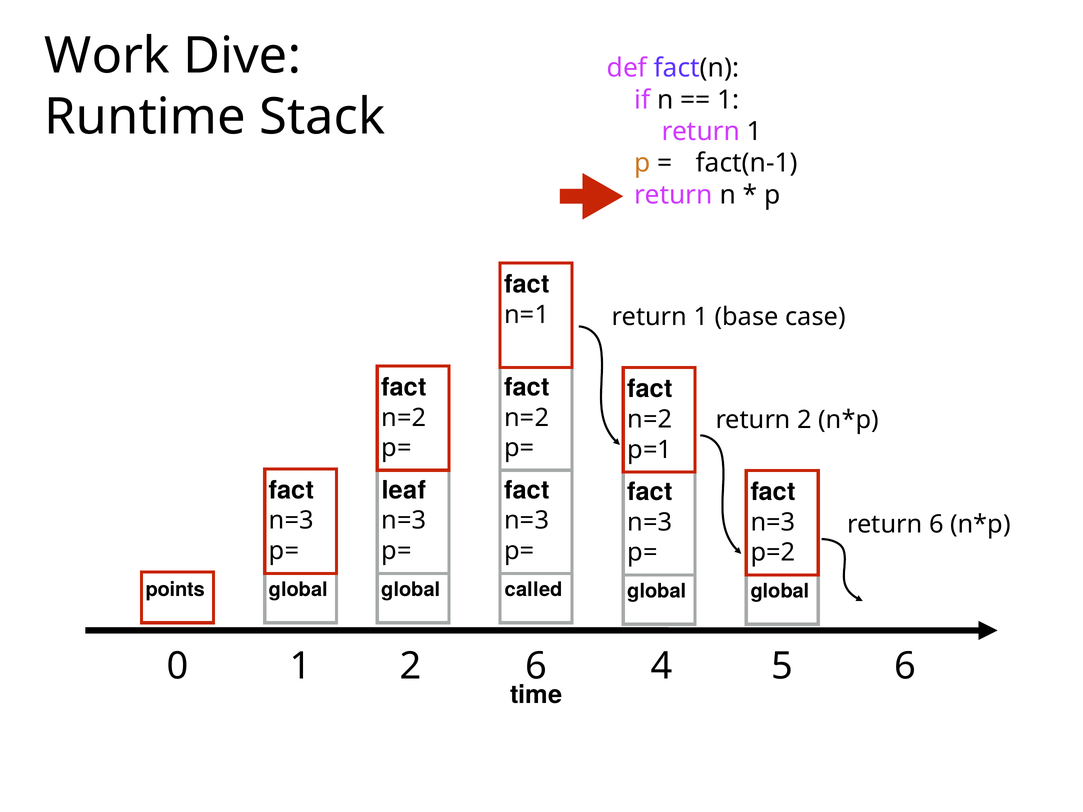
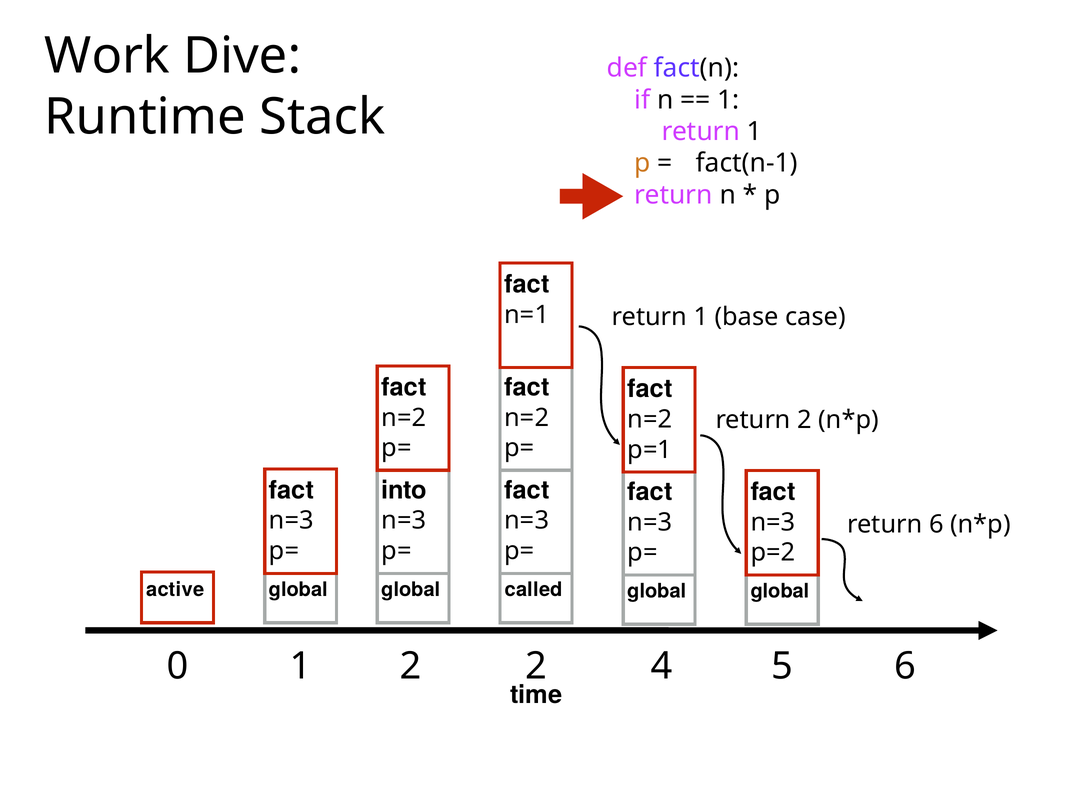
leaf: leaf -> into (404, 490)
points: points -> active (175, 590)
2 6: 6 -> 2 (536, 666)
